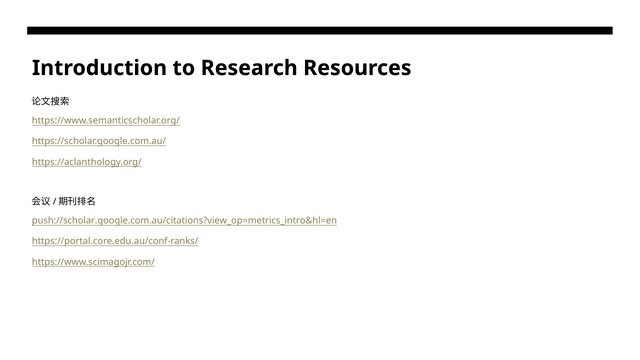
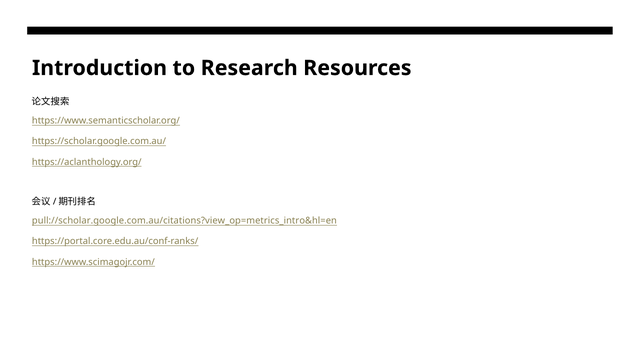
push://scholar.google.com.au/citations?view_op=metrics_intro&hl=en: push://scholar.google.com.au/citations?view_op=metrics_intro&hl=en -> pull://scholar.google.com.au/citations?view_op=metrics_intro&hl=en (184, 221)
